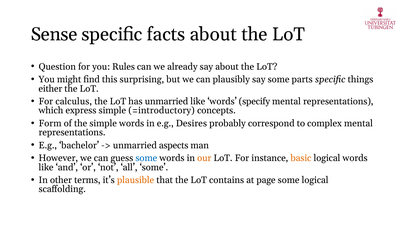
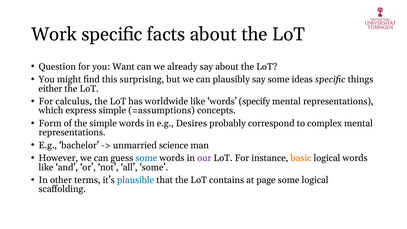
Sense: Sense -> Work (54, 34)
Rules: Rules -> Want (124, 67)
parts: parts -> ideas (302, 80)
has unmarried: unmarried -> worldwide (166, 101)
=introductory: =introductory -> =assumptions (162, 111)
aspects: aspects -> science (174, 145)
our colour: orange -> purple (204, 158)
plausible colour: orange -> blue (136, 180)
